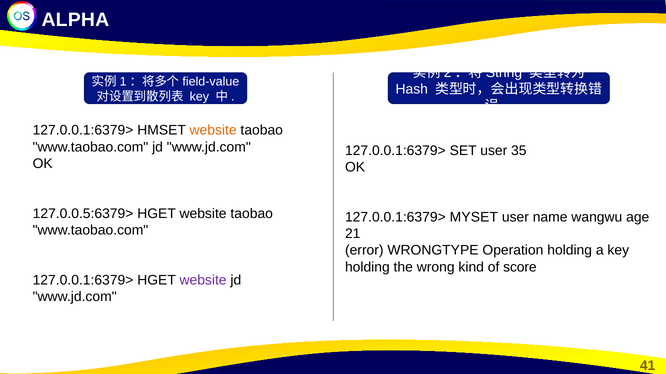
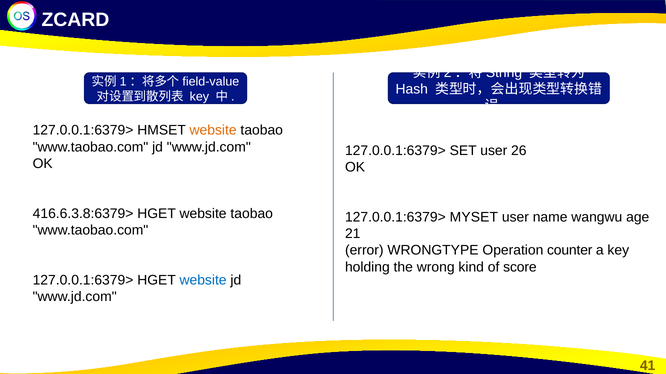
ALPHA: ALPHA -> ZCARD (75, 20)
35: 35 -> 26 (519, 151)
127.0.0.5:6379>: 127.0.0.5:6379> -> 416.6.3.8:6379> (83, 214)
Operation holding: holding -> counter (570, 251)
website colour: purple -> blue (203, 281)
